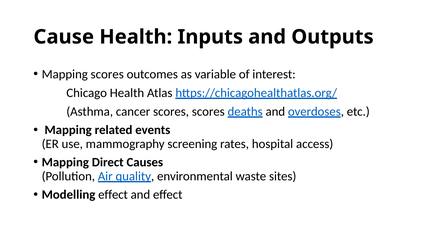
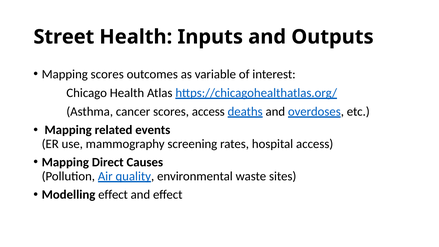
Cause: Cause -> Street (64, 37)
scores scores: scores -> access (208, 111)
